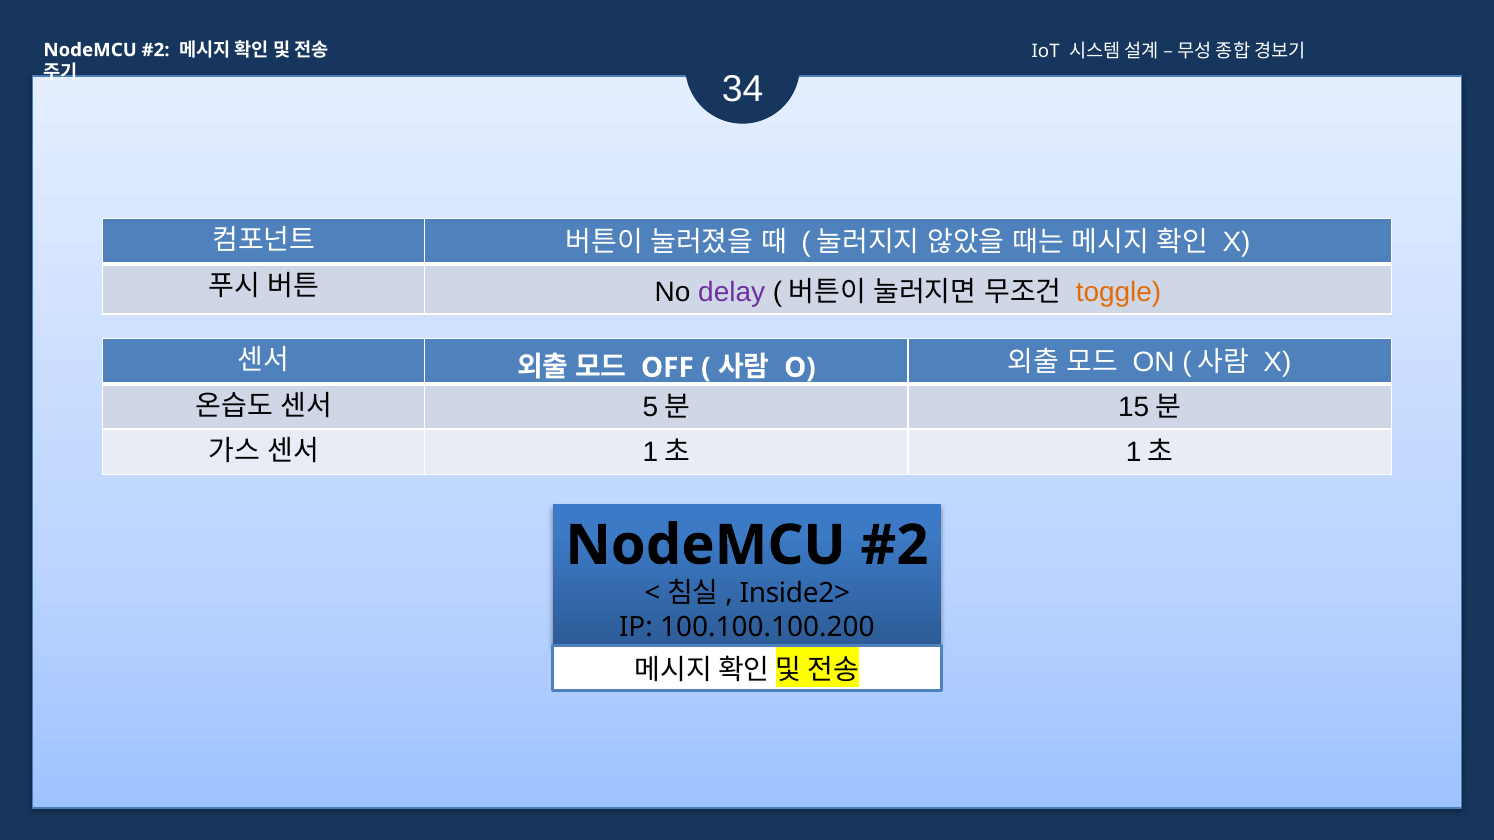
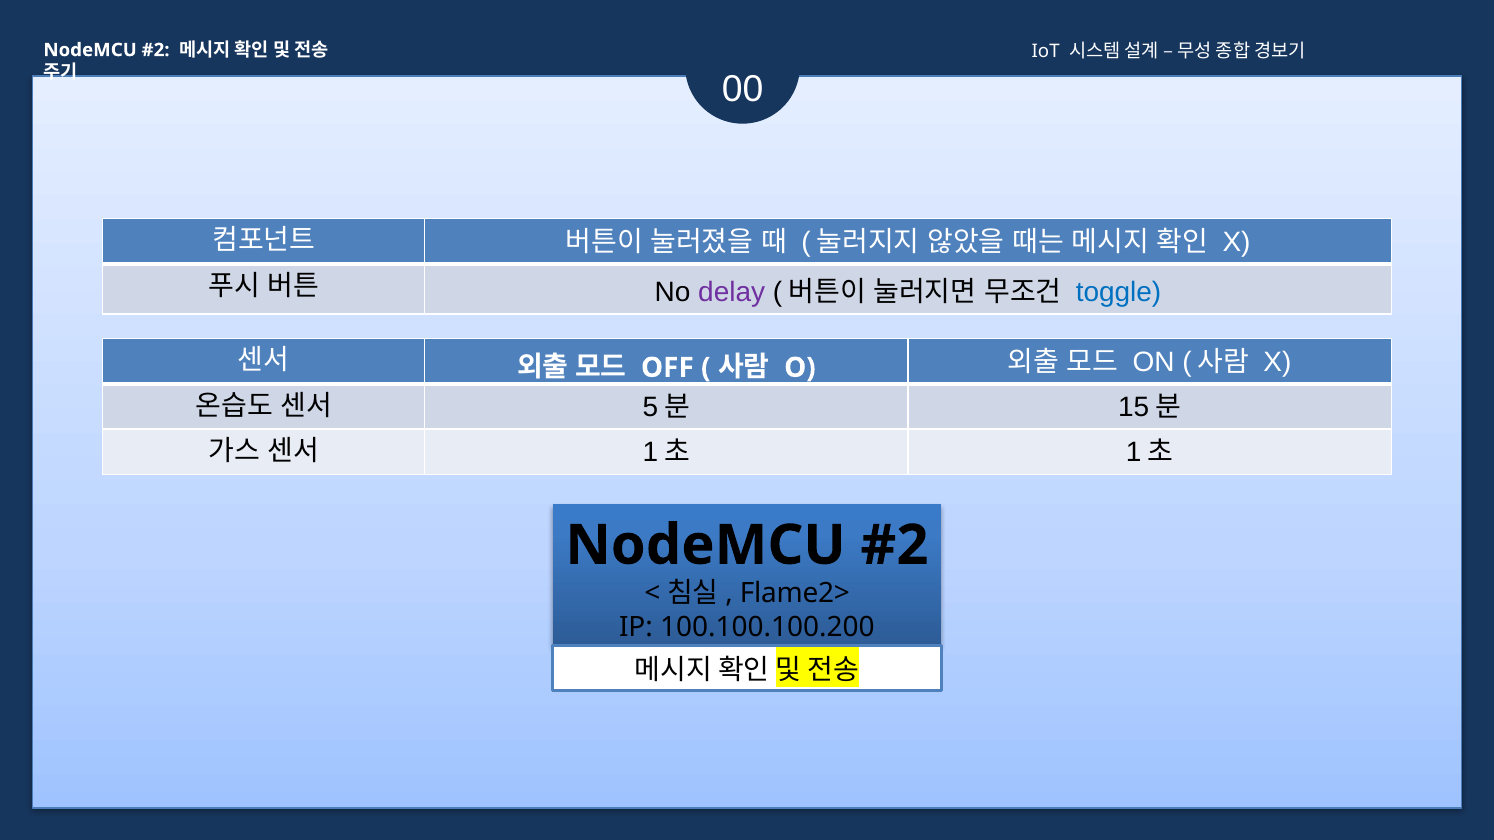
34: 34 -> 00 (743, 89)
toggle colour: orange -> blue (1119, 292)
Inside2>: Inside2> -> Flame2> (795, 594)
